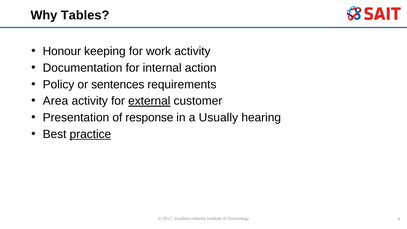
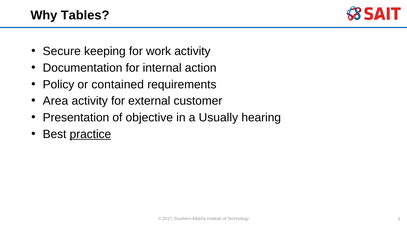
Honour: Honour -> Secure (62, 51)
sentences: sentences -> contained (118, 84)
external underline: present -> none (149, 101)
response: response -> objective (149, 118)
